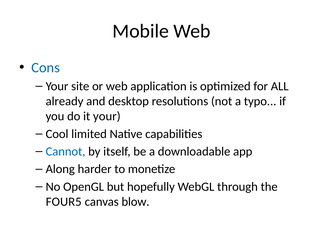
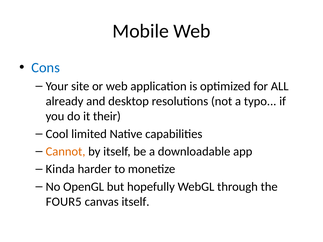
it your: your -> their (107, 116)
Cannot colour: blue -> orange (66, 152)
Along: Along -> Kinda (60, 169)
canvas blow: blow -> itself (135, 202)
